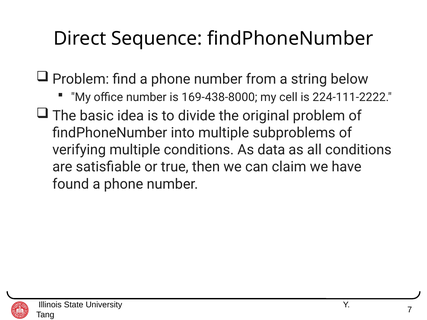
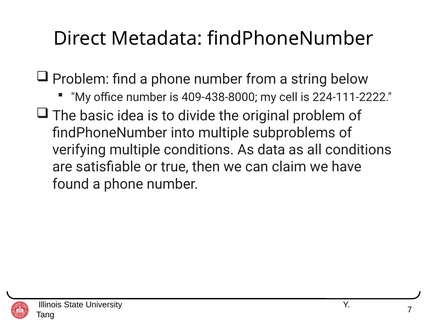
Sequence: Sequence -> Metadata (157, 39)
169-438-8000: 169-438-8000 -> 409-438-8000 (219, 97)
